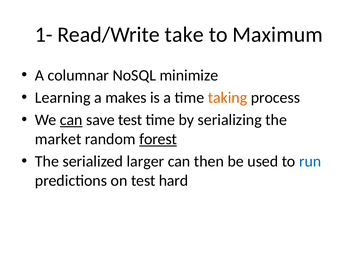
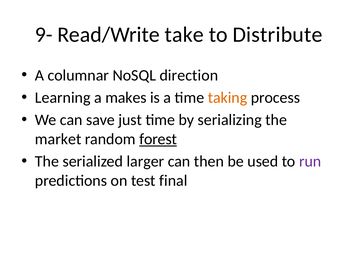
1-: 1- -> 9- (44, 35)
Maximum: Maximum -> Distribute (278, 35)
minimize: minimize -> direction (189, 75)
can underline: present -> none (71, 120)
save test: test -> just (130, 120)
run colour: blue -> purple (310, 161)
hard: hard -> final (173, 180)
